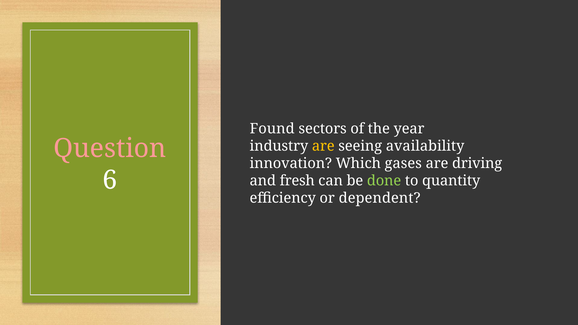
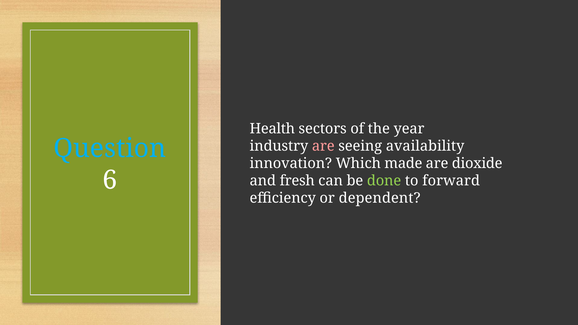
Found: Found -> Health (272, 129)
Question colour: pink -> light blue (110, 148)
are colour: yellow -> pink (323, 146)
gases: gases -> made (403, 163)
driving: driving -> dioxide (477, 163)
quantity: quantity -> forward (451, 181)
